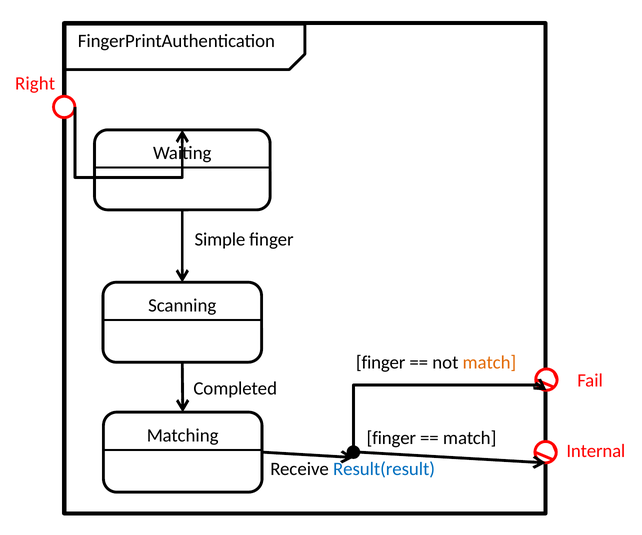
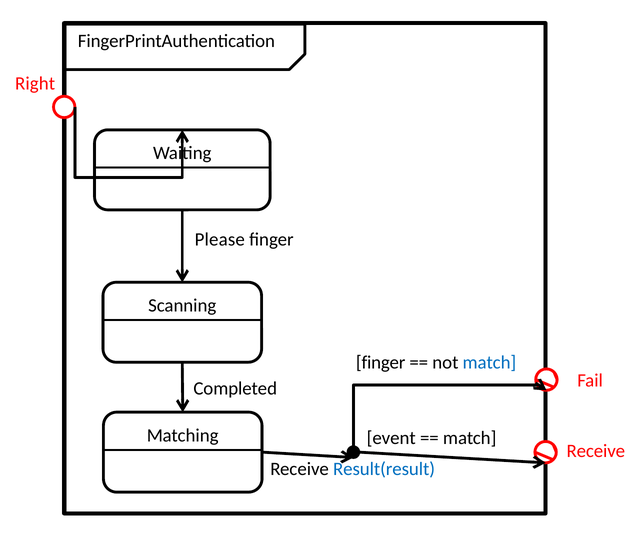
Simple: Simple -> Please (220, 240)
match colour: orange -> blue (489, 362)
finger: finger -> event (391, 438)
Internal: Internal -> Receive (596, 451)
